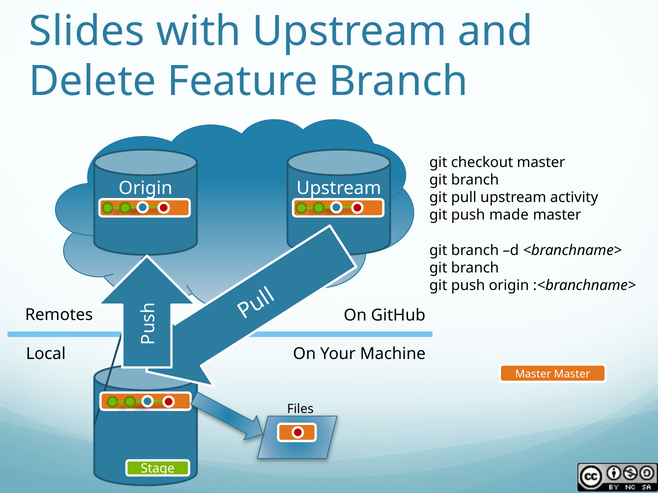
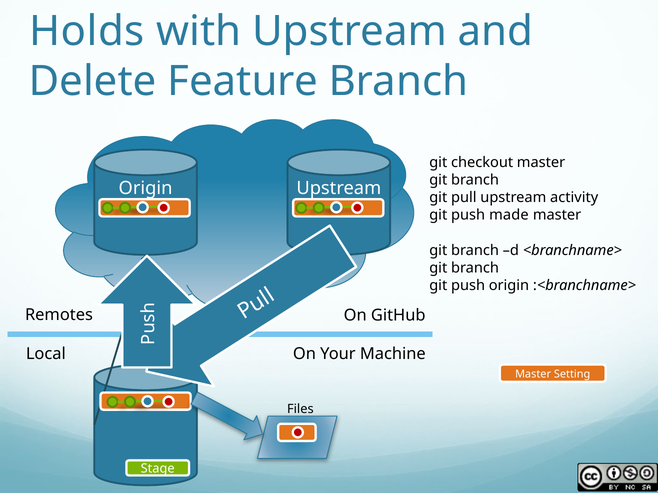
Slides: Slides -> Holds (87, 31)
Master Master: Master -> Setting (572, 374)
